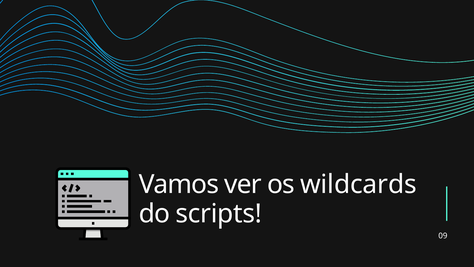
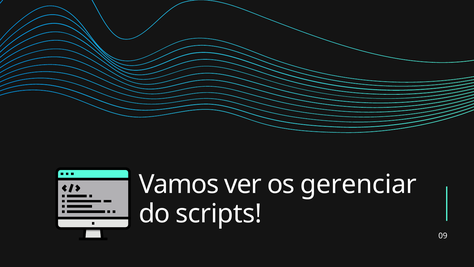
wildcards: wildcards -> gerenciar (358, 184)
